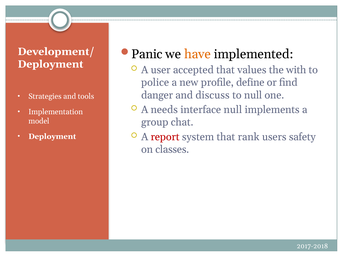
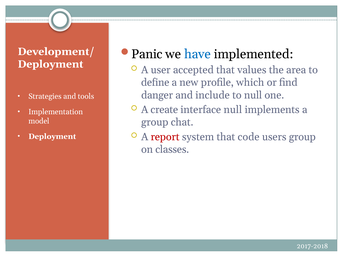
have colour: orange -> blue (198, 54)
with: with -> area (296, 70)
police: police -> define (155, 83)
define: define -> which (250, 83)
discuss: discuss -> include (213, 95)
needs: needs -> create (164, 110)
rank: rank -> code (249, 137)
users safety: safety -> group (302, 137)
